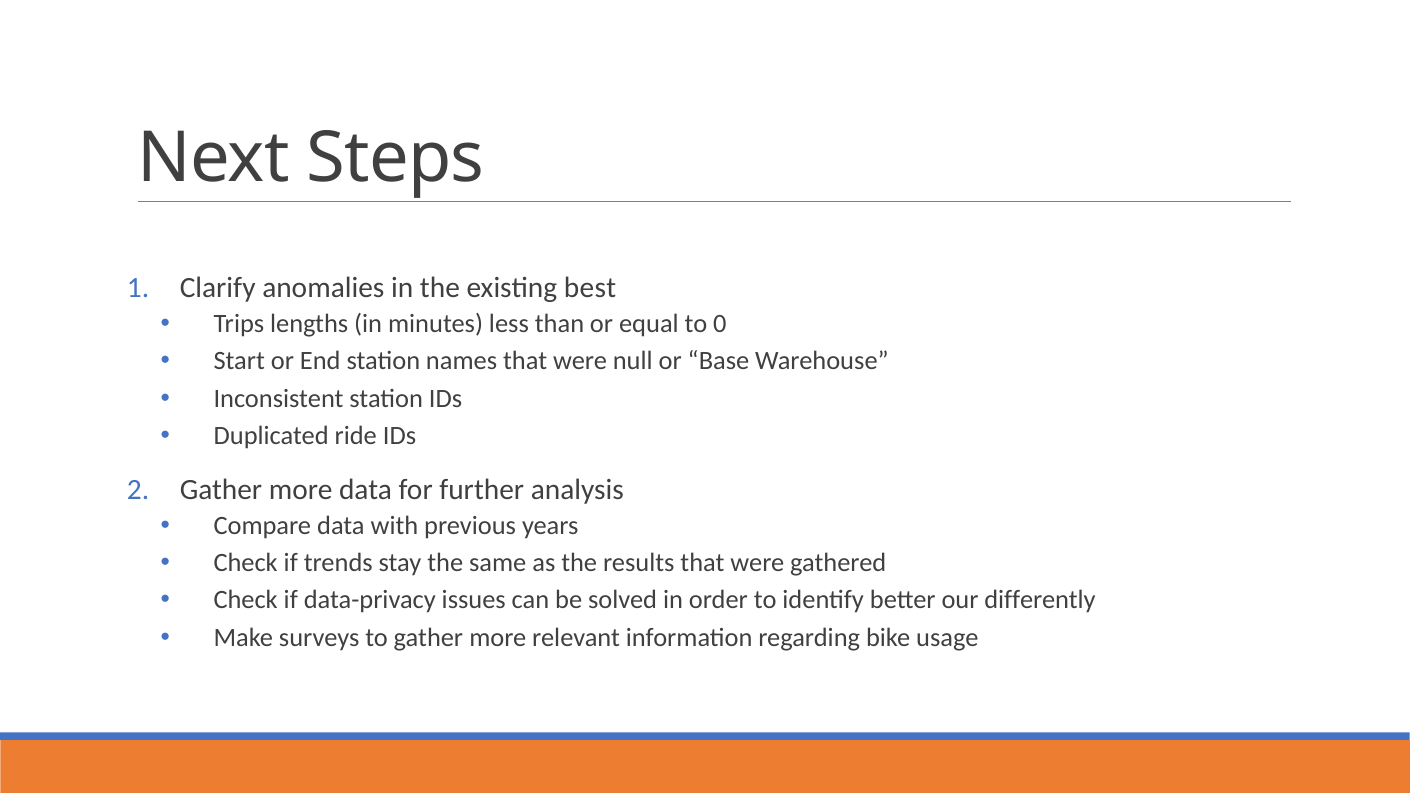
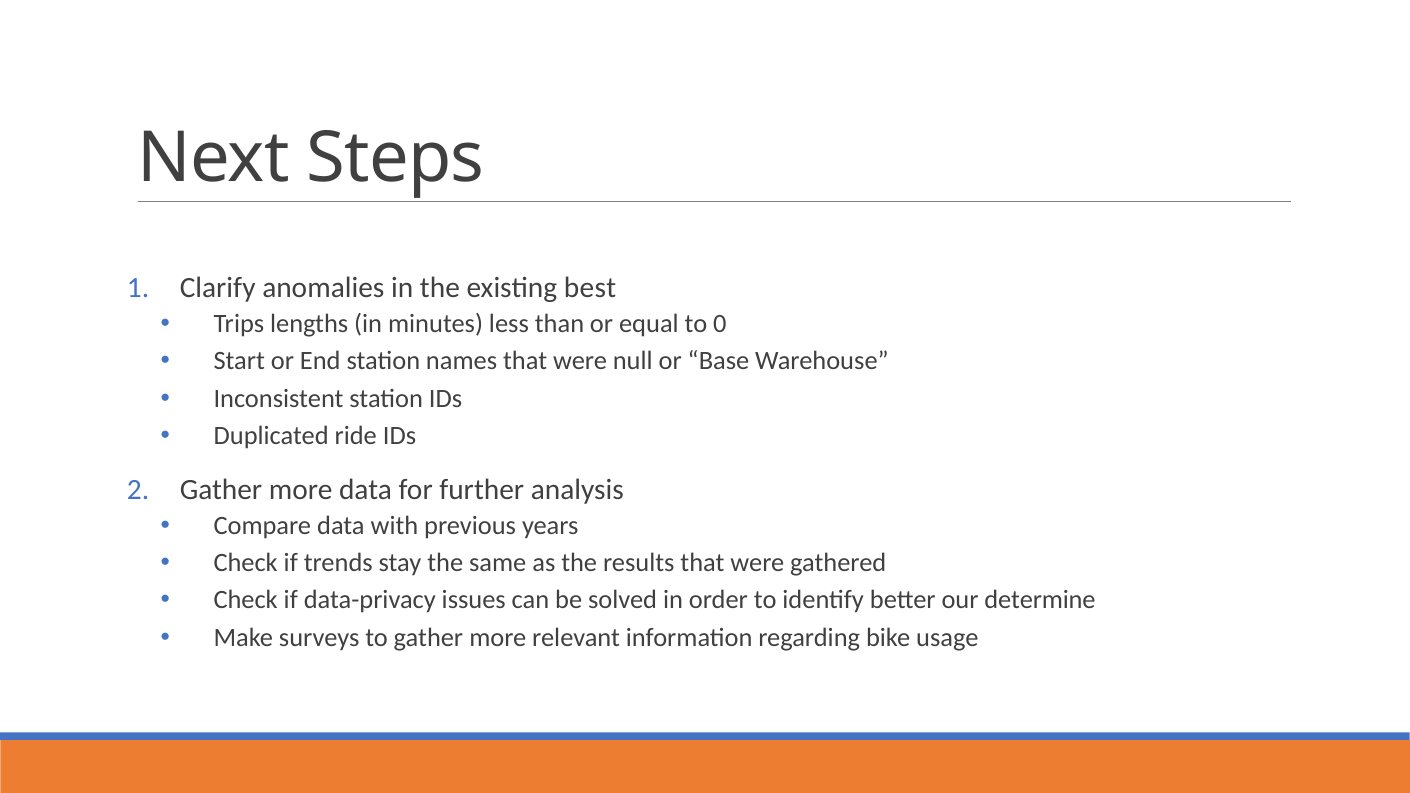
differently: differently -> determine (1040, 600)
